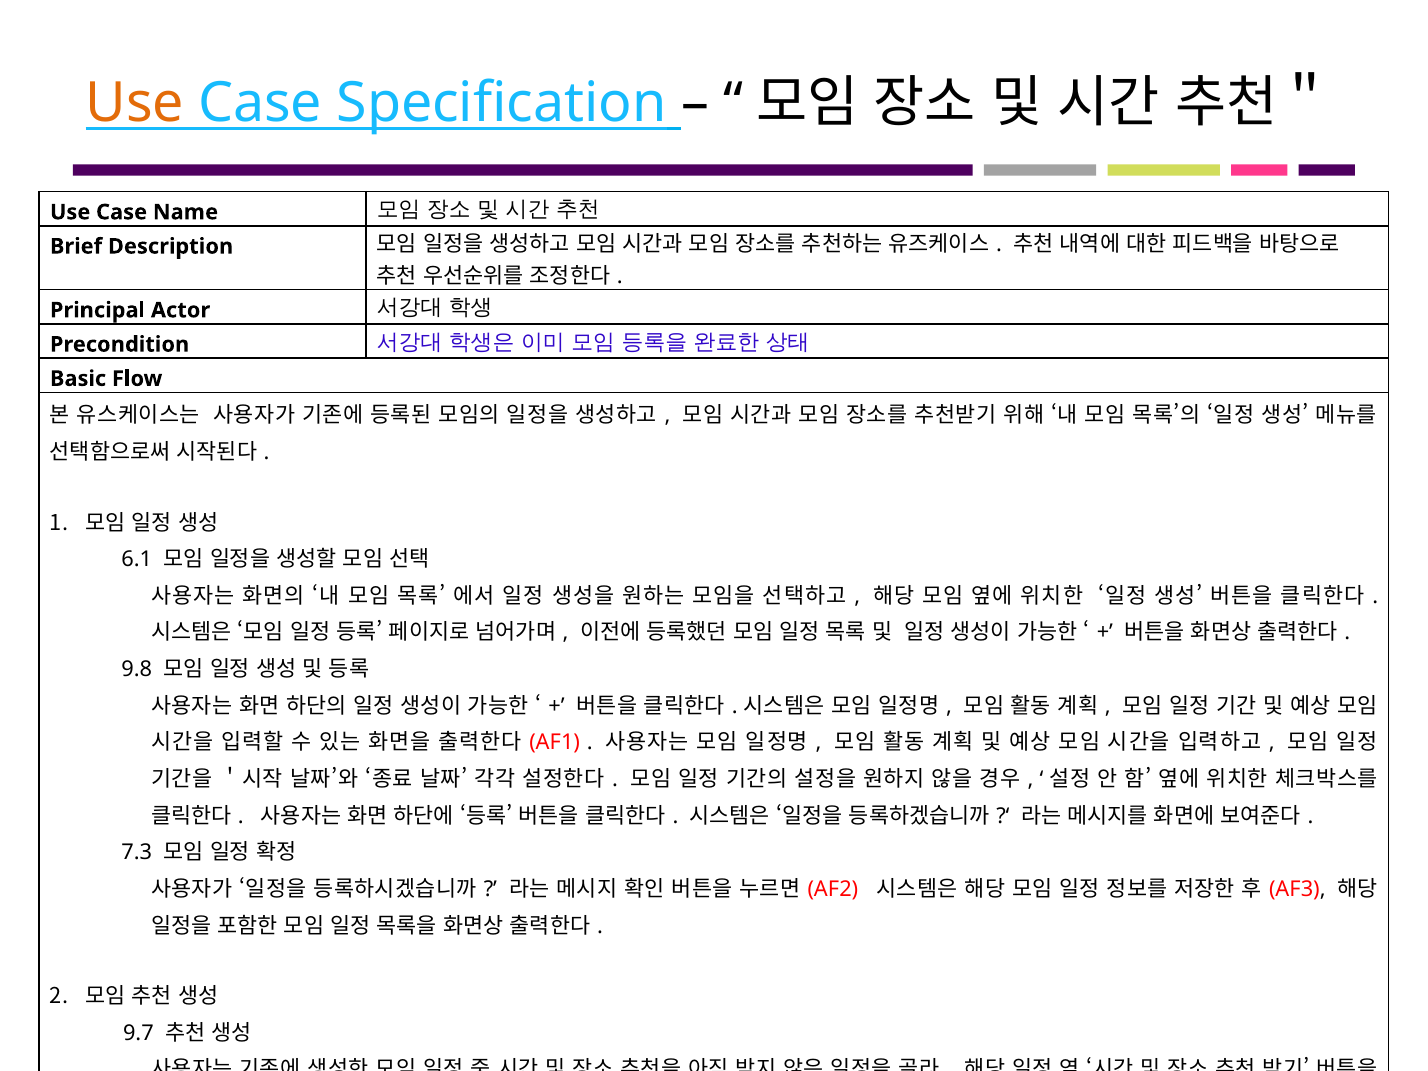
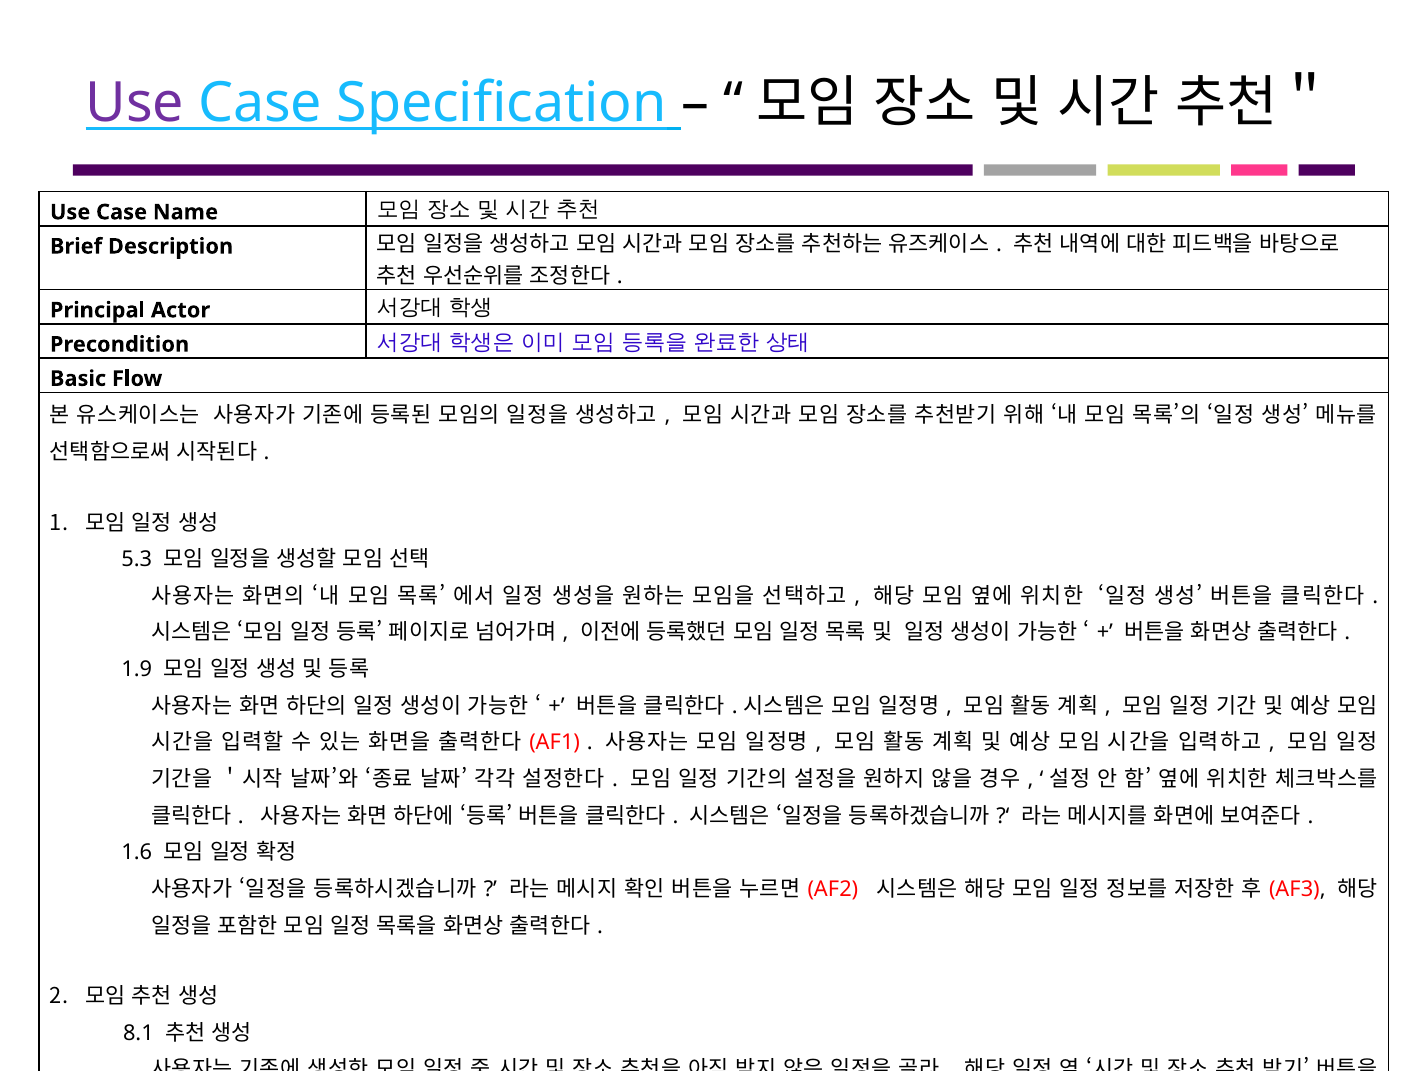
Use colour: orange -> purple (135, 103)
6.1: 6.1 -> 5.3 (137, 559)
9.8: 9.8 -> 1.9 (137, 669)
7.3: 7.3 -> 1.6 (137, 853)
9.7: 9.7 -> 8.1 (138, 1033)
